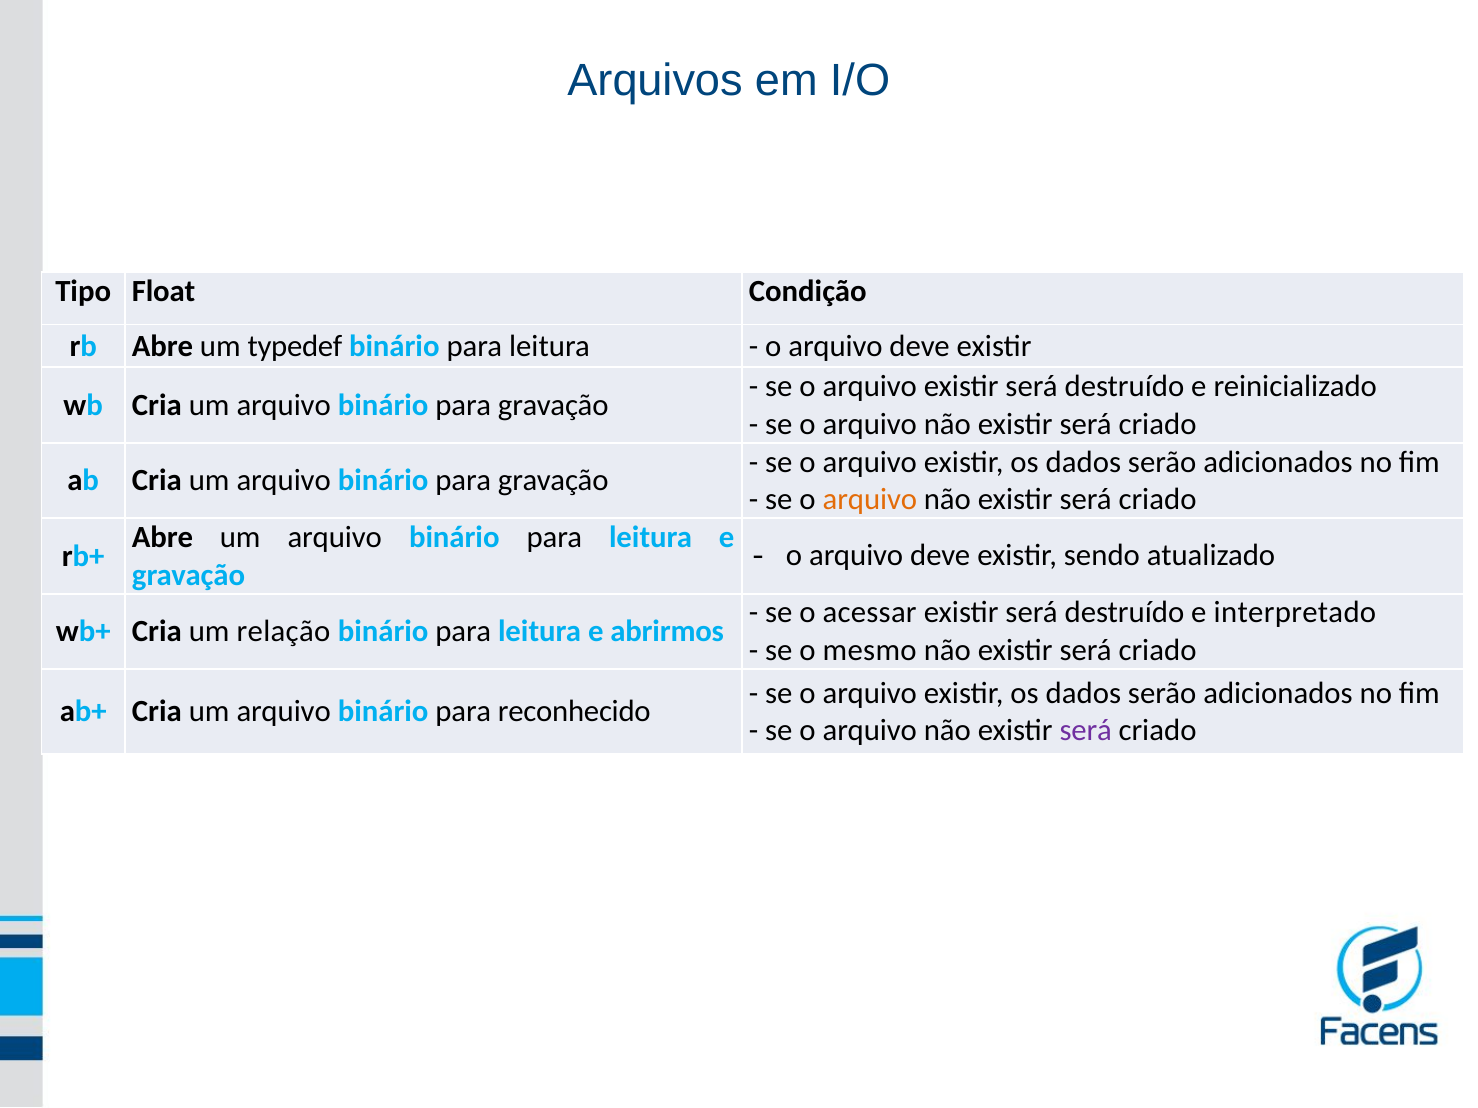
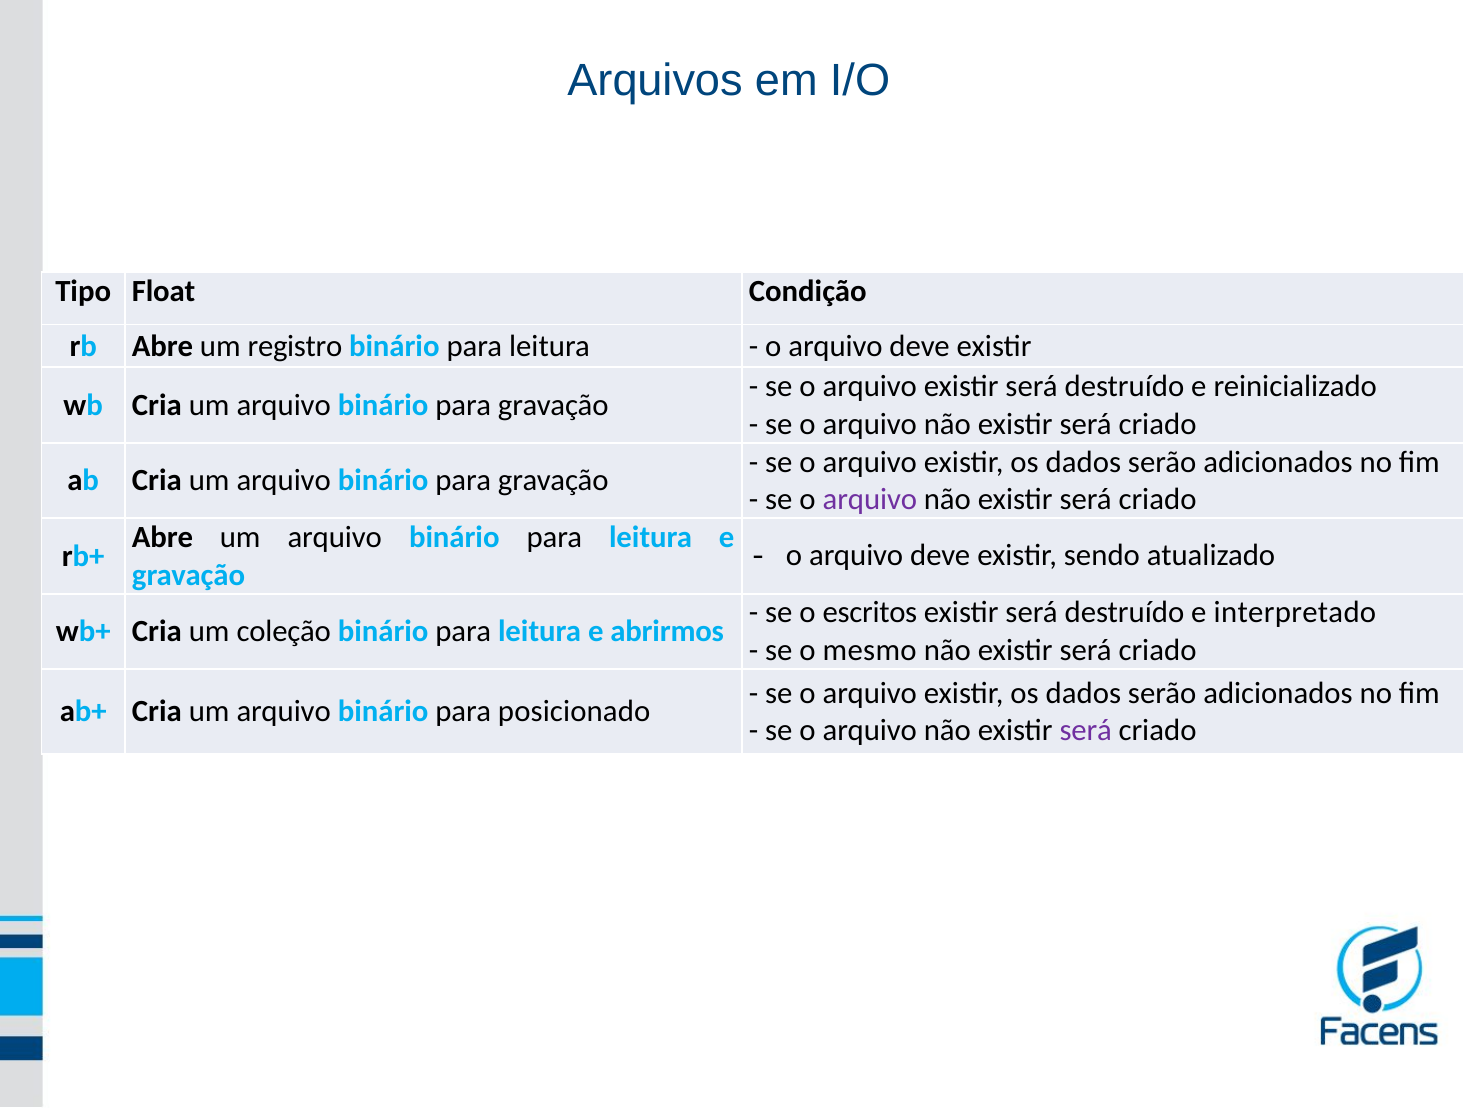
typedef: typedef -> registro (295, 346)
arquivo colour: orange -> purple (870, 500)
acessar: acessar -> escritos (870, 613)
relação: relação -> coleção (284, 632)
reconhecido: reconhecido -> posicionado (574, 712)
